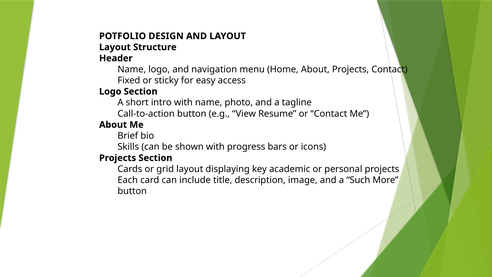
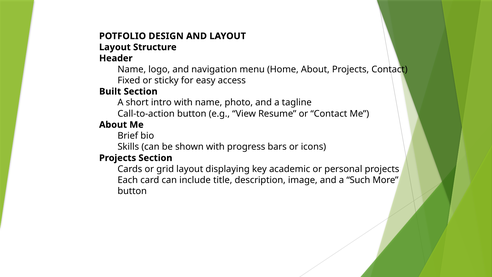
Logo: Logo -> Built (110, 91)
